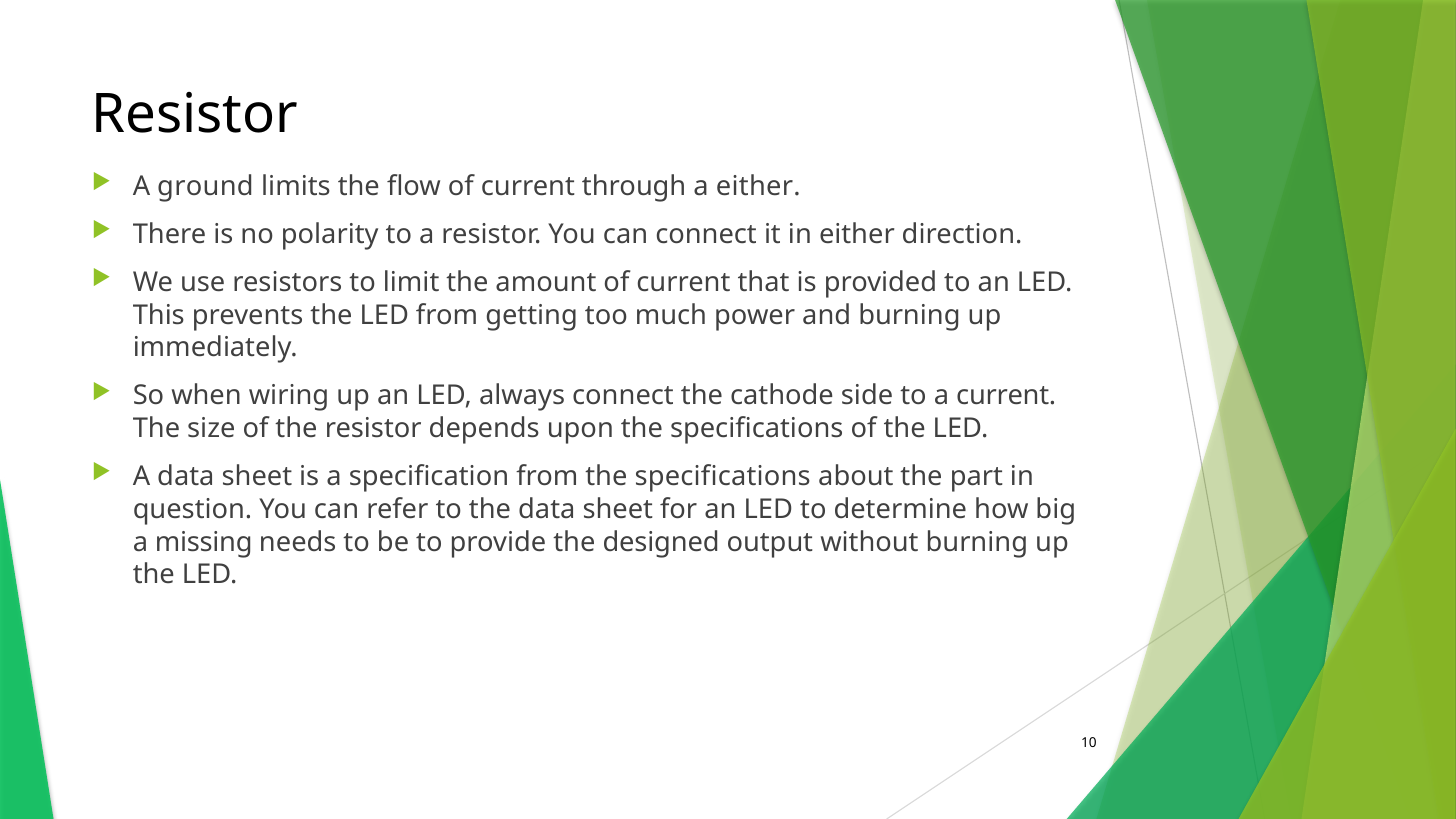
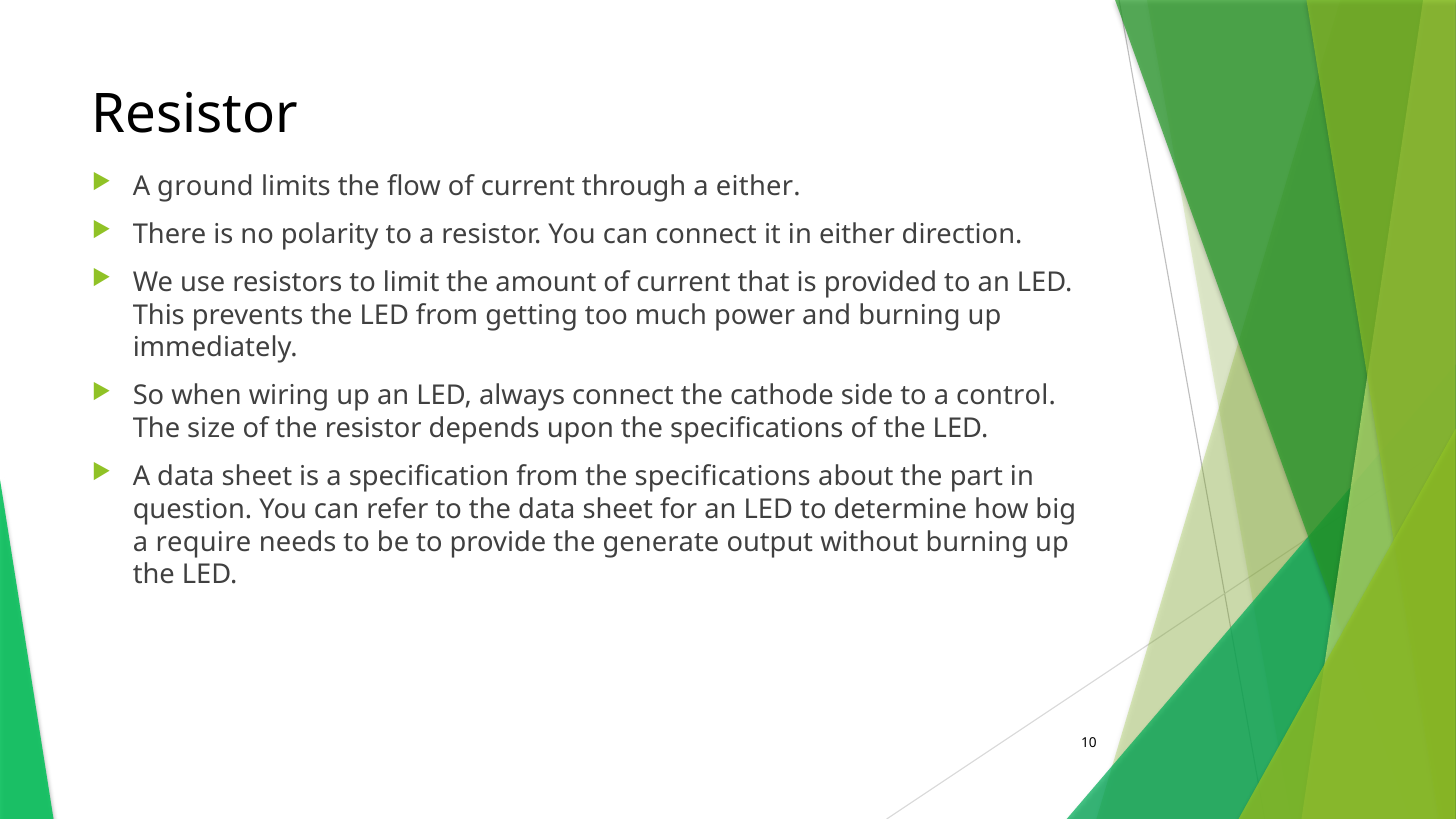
a current: current -> control (1006, 396)
missing: missing -> require (203, 542)
designed: designed -> generate (661, 542)
